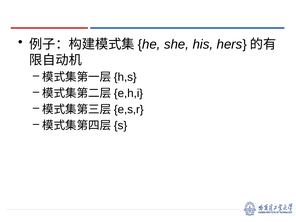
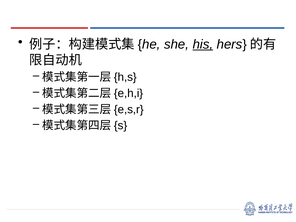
his underline: none -> present (203, 44)
